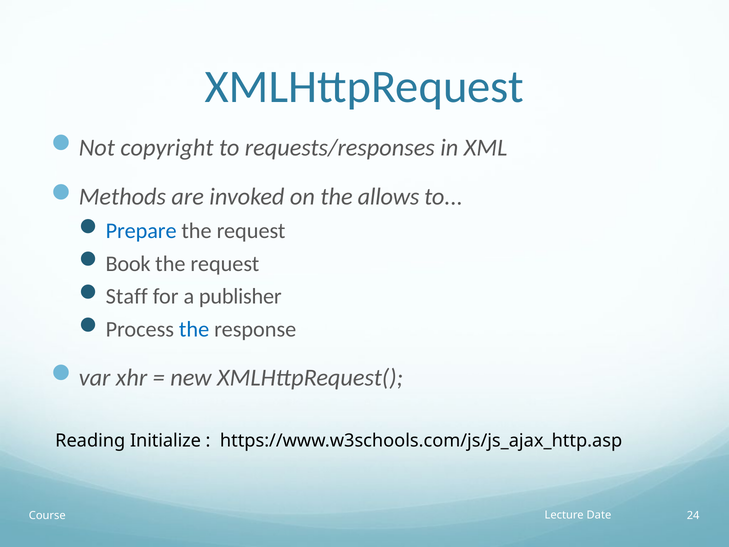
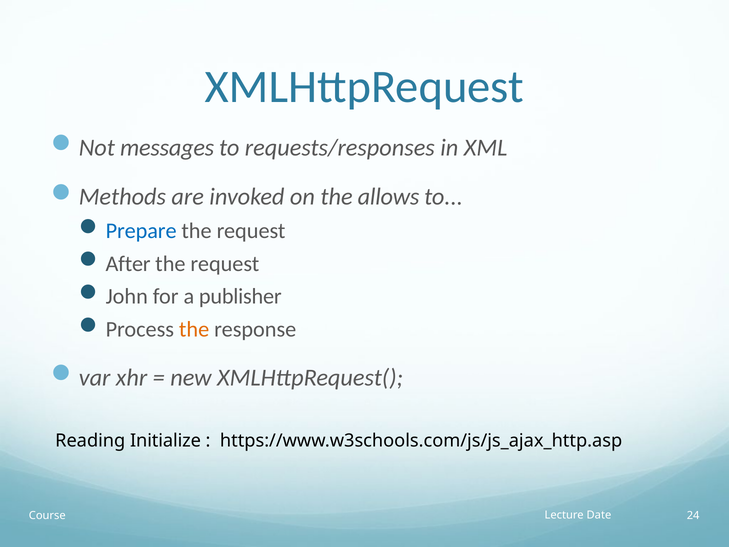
copyright: copyright -> messages (167, 147)
Book: Book -> After (128, 264)
Staff: Staff -> John (127, 296)
the colour: blue -> orange (194, 329)
